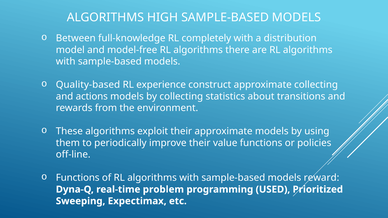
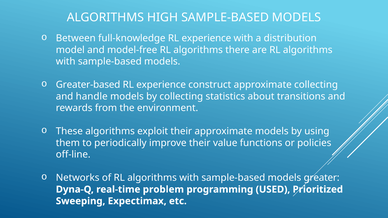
full-knowledge RL completely: completely -> experience (206, 38)
Quality-based: Quality-based -> Greater-based (88, 85)
actions: actions -> handle (92, 97)
Functions: Functions -> Networks (78, 178)
reward: reward -> greater (322, 178)
